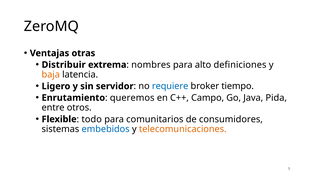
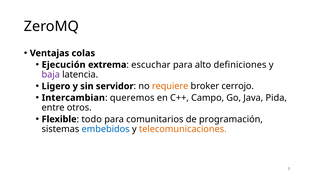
otras: otras -> colas (83, 53)
Distribuir: Distribuir -> Ejecución (64, 65)
nombres: nombres -> escuchar (151, 65)
baja colour: orange -> purple (51, 75)
requiere colour: blue -> orange (170, 86)
tiempo: tiempo -> cerrojo (238, 86)
Enrutamiento: Enrutamiento -> Intercambian (73, 98)
consumidores: consumidores -> programación (231, 119)
